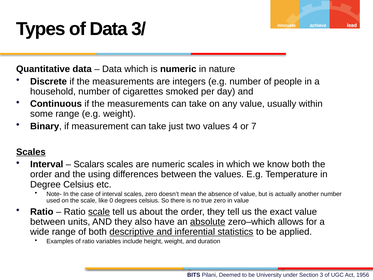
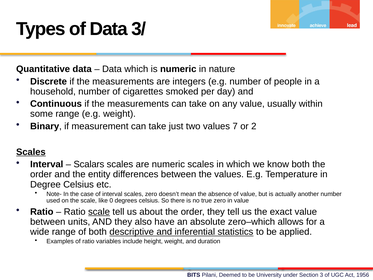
4: 4 -> 7 (235, 126)
7: 7 -> 2 (254, 126)
using: using -> entity (99, 174)
absolute underline: present -> none (208, 222)
